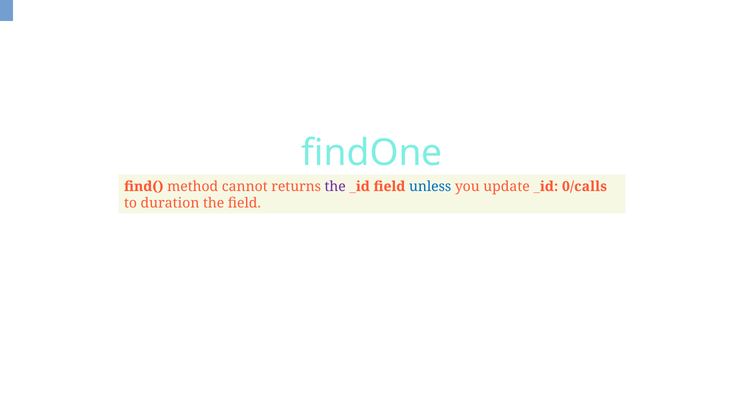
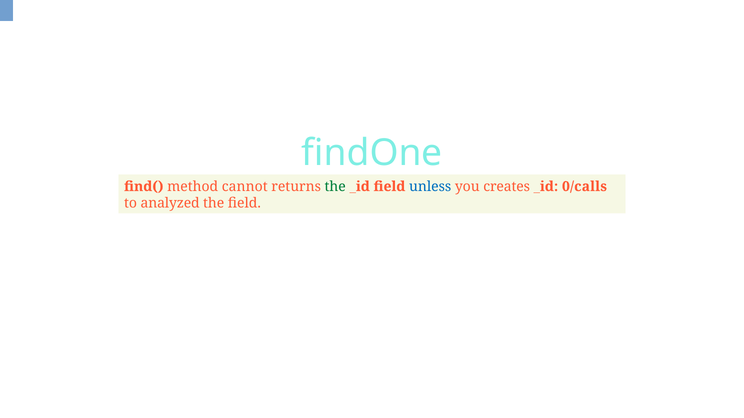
the colour: purple -> green (335, 187)
update: update -> creates (507, 187)
duration: duration -> analyzed (170, 203)
